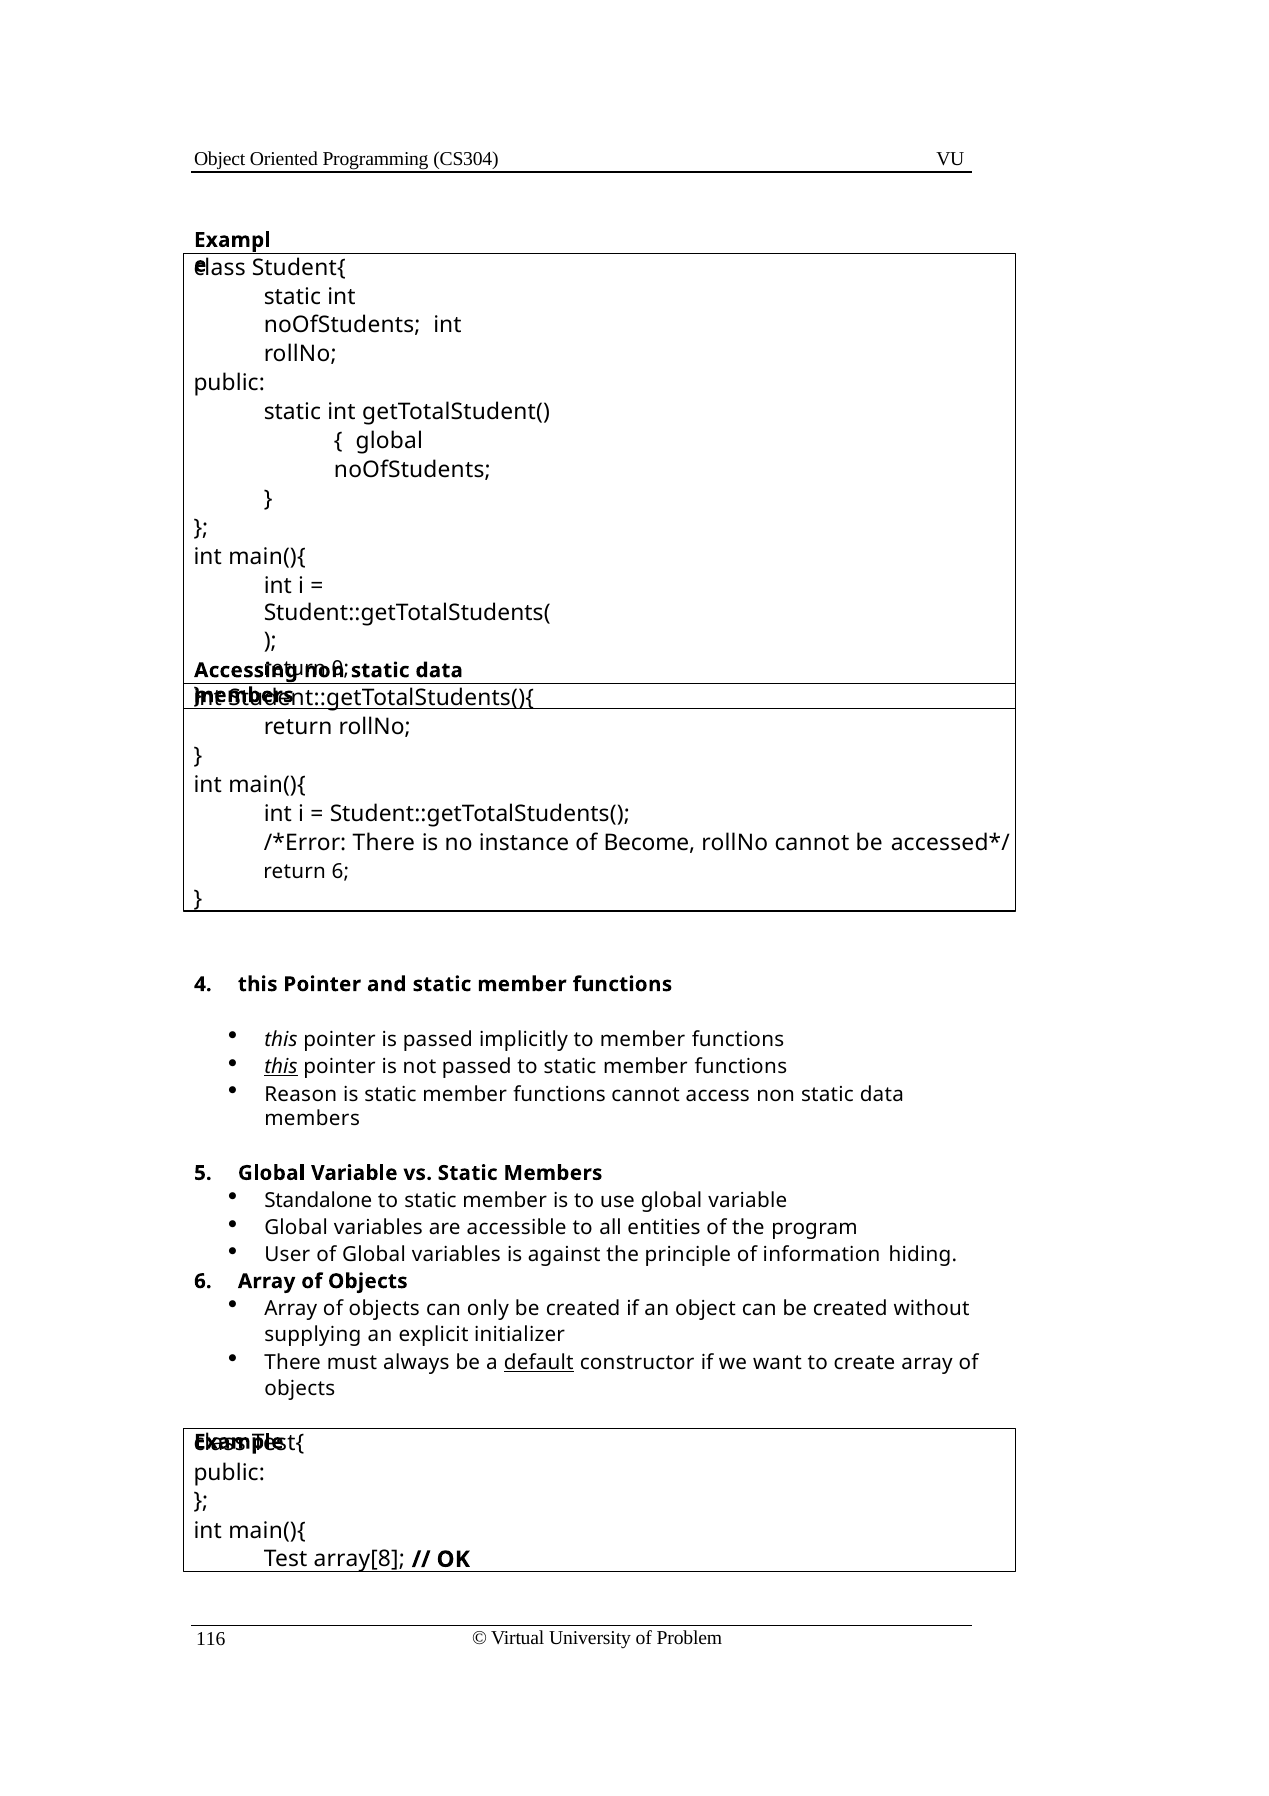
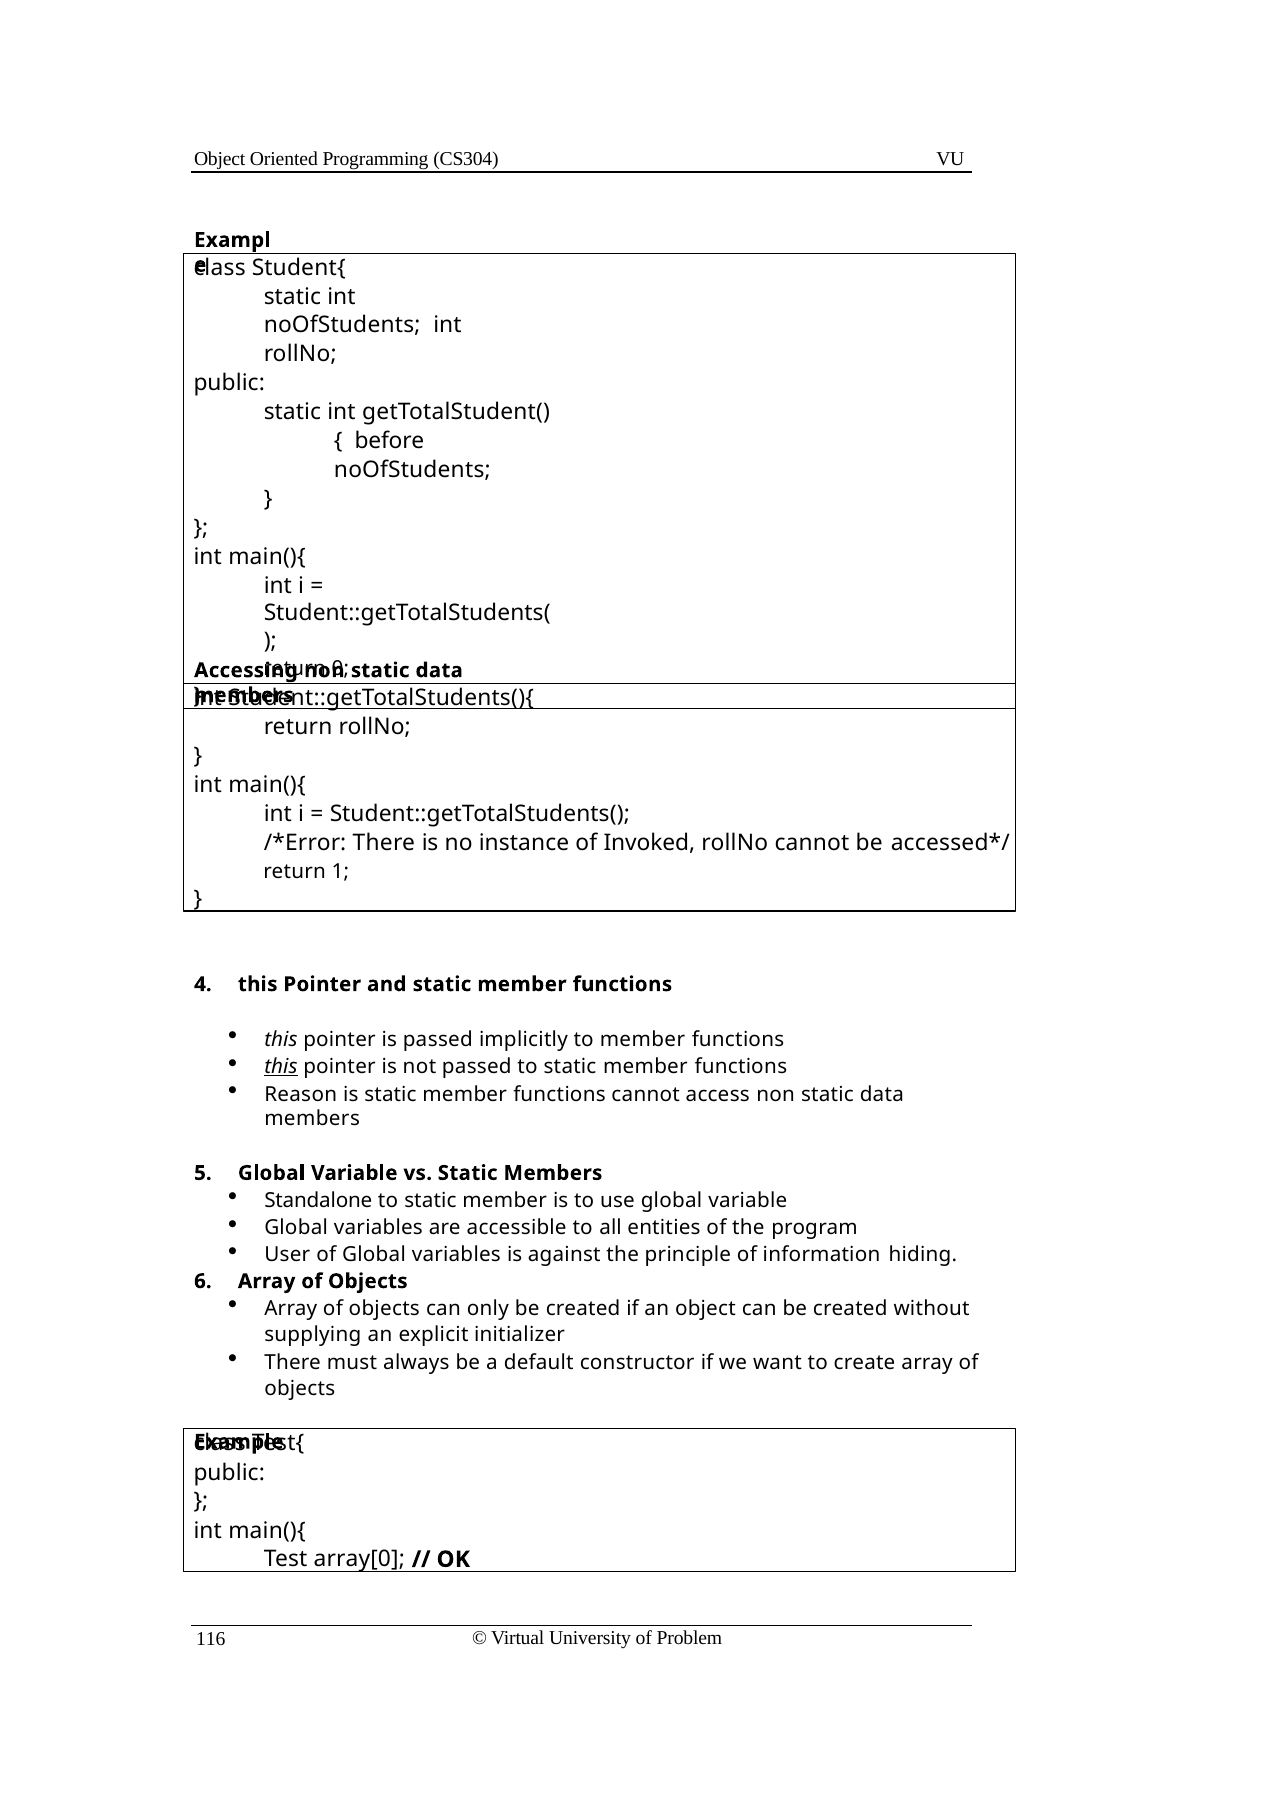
global: global -> before (390, 441)
Become: Become -> Invoked (649, 843)
return 6: 6 -> 1 (340, 871)
default underline: present -> none (539, 1362)
array[8: array[8 -> array[0 (359, 1559)
